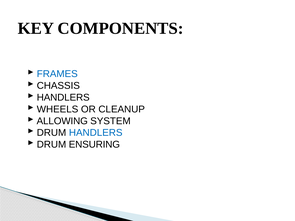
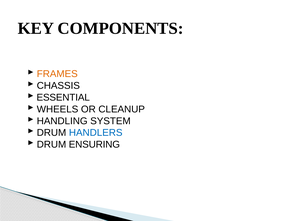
FRAMES colour: blue -> orange (57, 74)
HANDLERS: HANDLERS -> ESSENTIAL (63, 98)
ALLOWING: ALLOWING -> HANDLING (62, 121)
